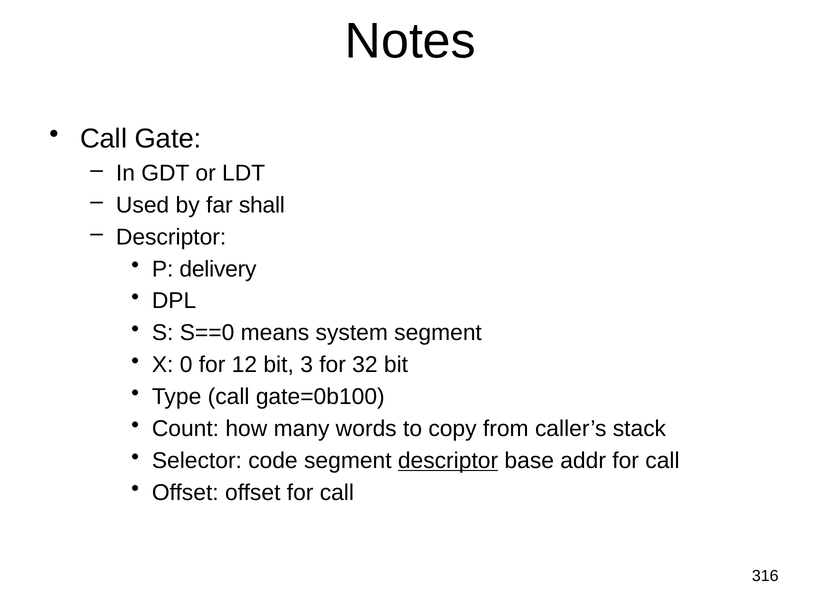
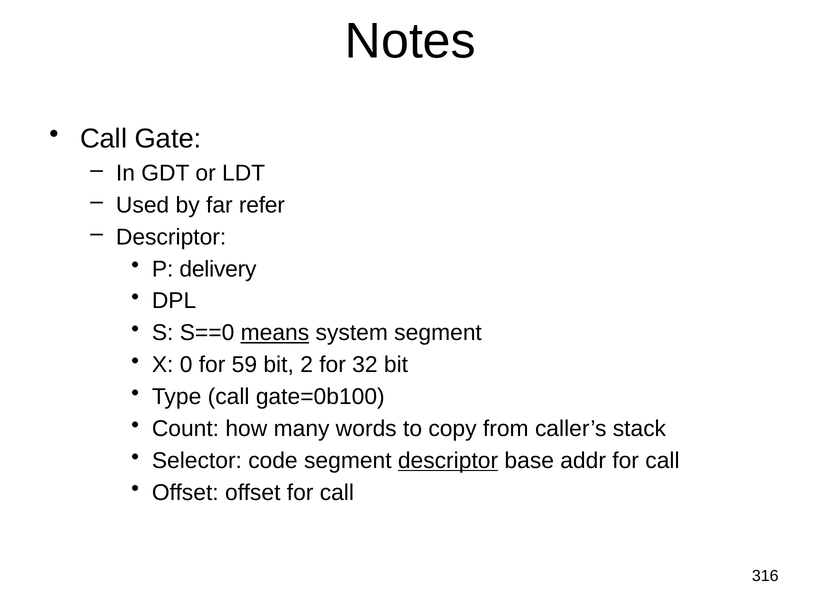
shall: shall -> refer (262, 205)
means underline: none -> present (275, 333)
12: 12 -> 59 (244, 365)
3: 3 -> 2 (307, 365)
